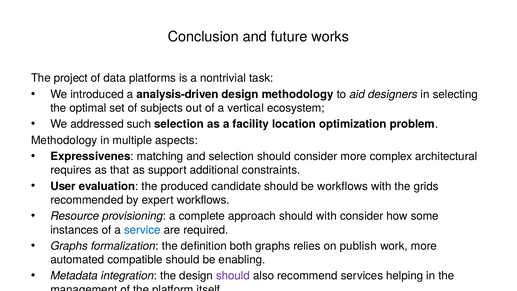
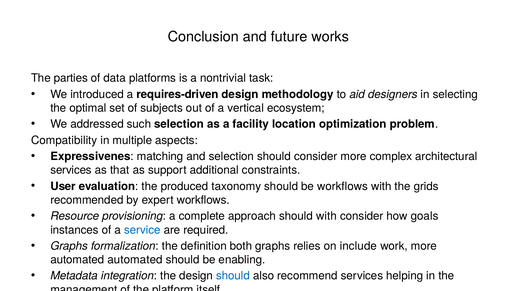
project: project -> parties (71, 78)
analysis-driven: analysis-driven -> requires-driven (178, 94)
Methodology: Methodology -> Compatibility (64, 140)
requires: requires -> services (71, 170)
candidate: candidate -> taxonomy (236, 186)
some: some -> goals (425, 216)
publish: publish -> include (358, 246)
automated compatible: compatible -> automated (135, 260)
should colour: purple -> blue (233, 276)
